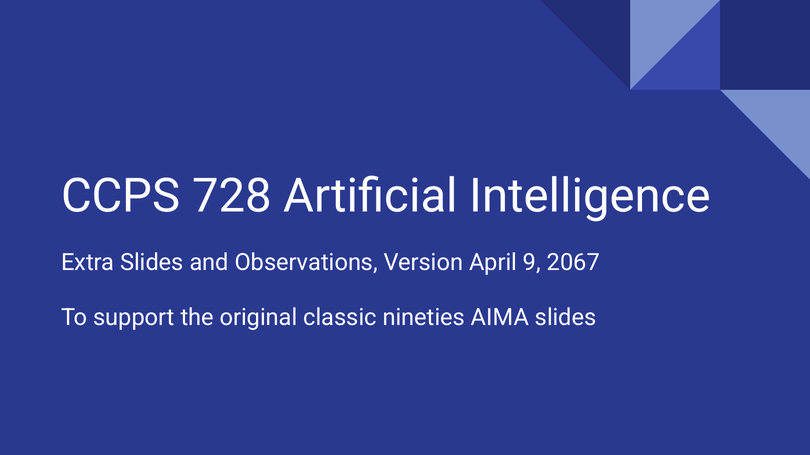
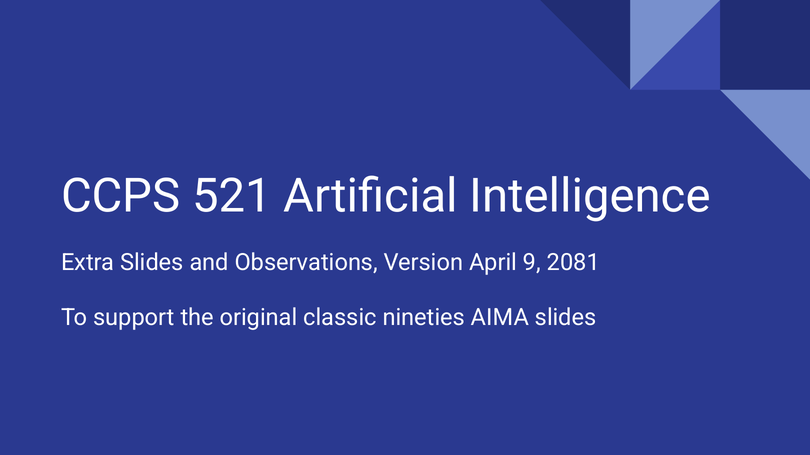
728: 728 -> 521 (232, 196)
2067: 2067 -> 2081 (573, 263)
